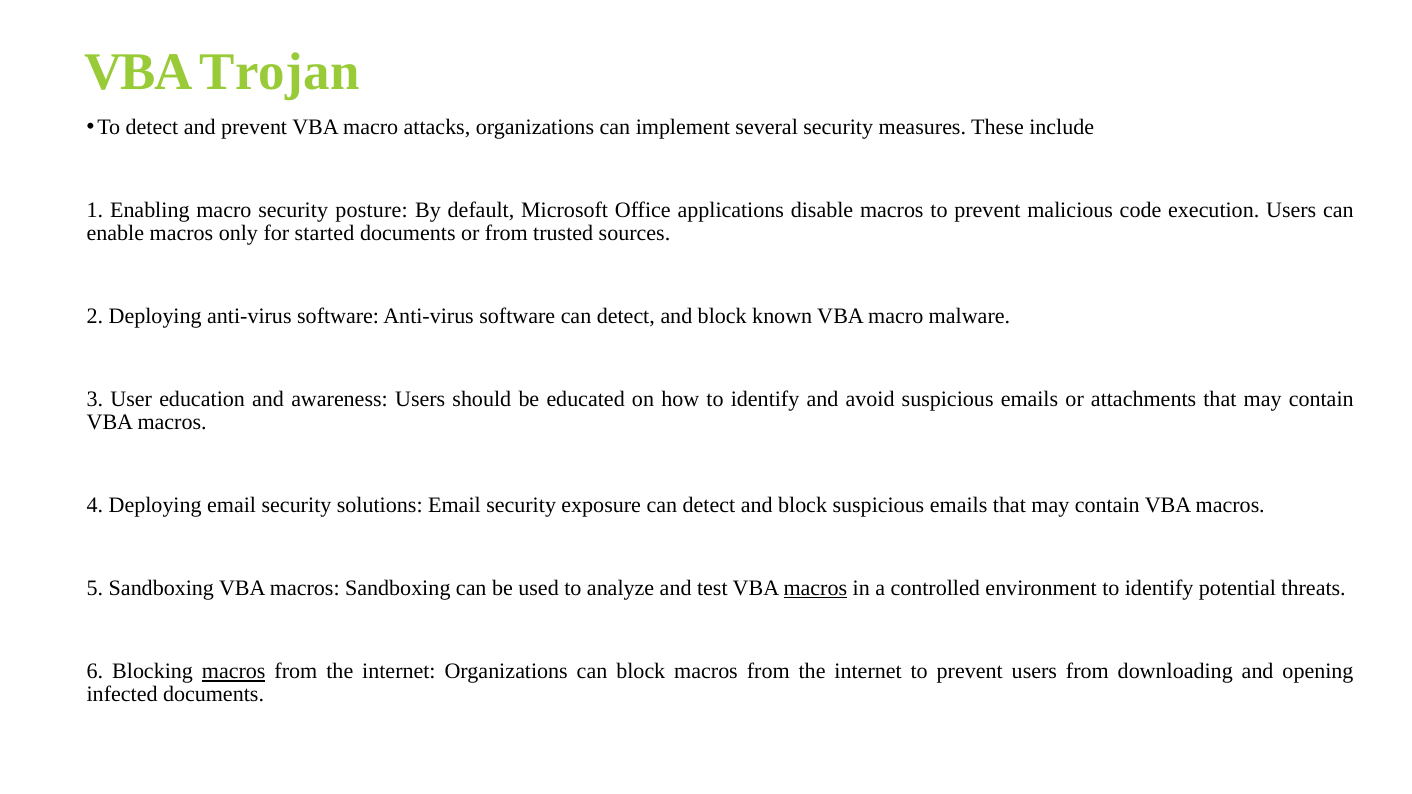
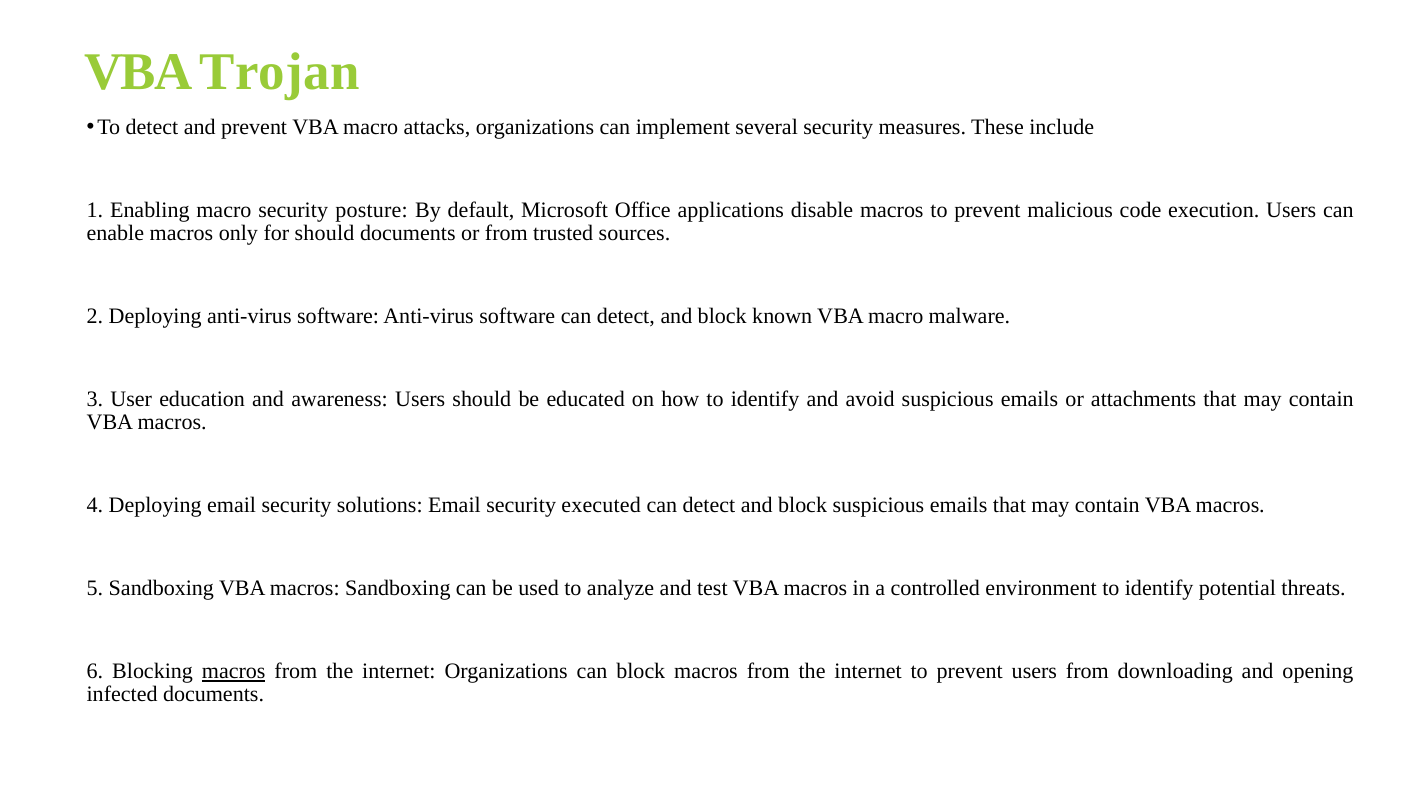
for started: started -> should (325, 233)
exposure: exposure -> executed (601, 505)
macros underline: present -> none (815, 588)
